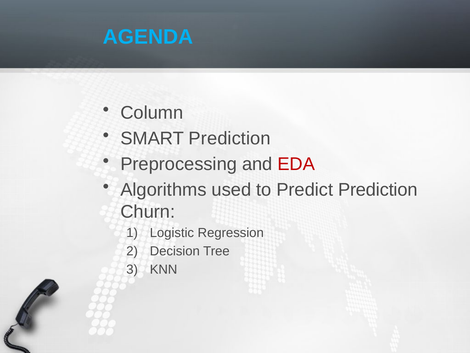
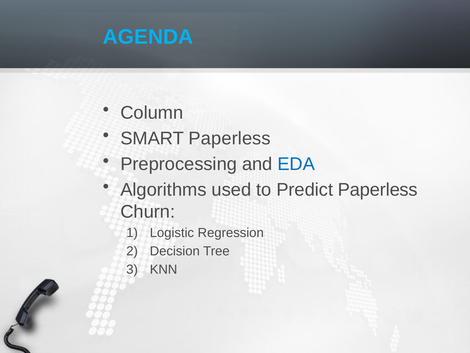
SMART Prediction: Prediction -> Paperless (230, 138)
EDA colour: red -> blue (296, 164)
Predict Prediction: Prediction -> Paperless (378, 189)
